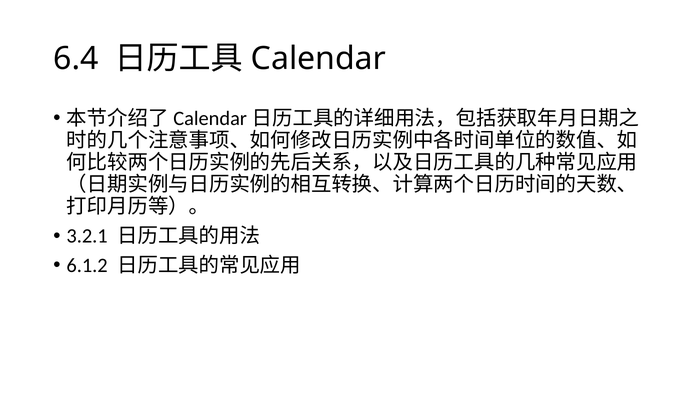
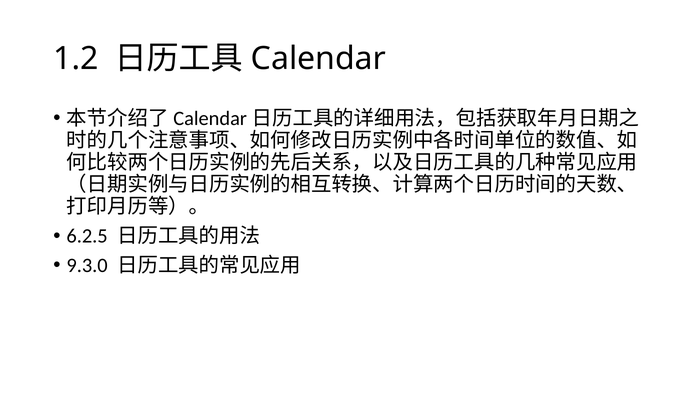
6.4: 6.4 -> 1.2 (76, 59)
3.2.1: 3.2.1 -> 6.2.5 (87, 236)
6.1.2: 6.1.2 -> 9.3.0 (87, 265)
